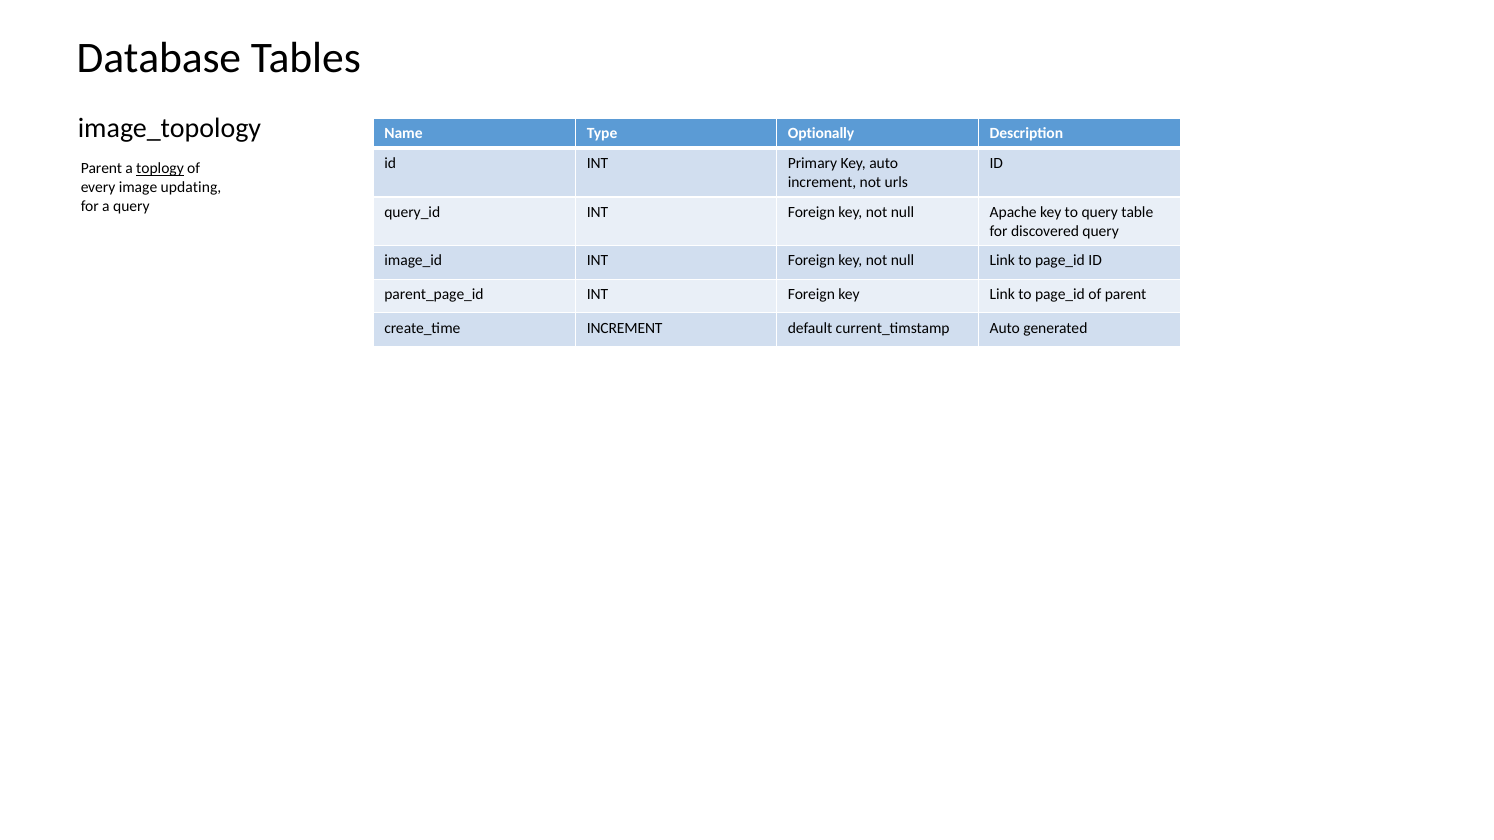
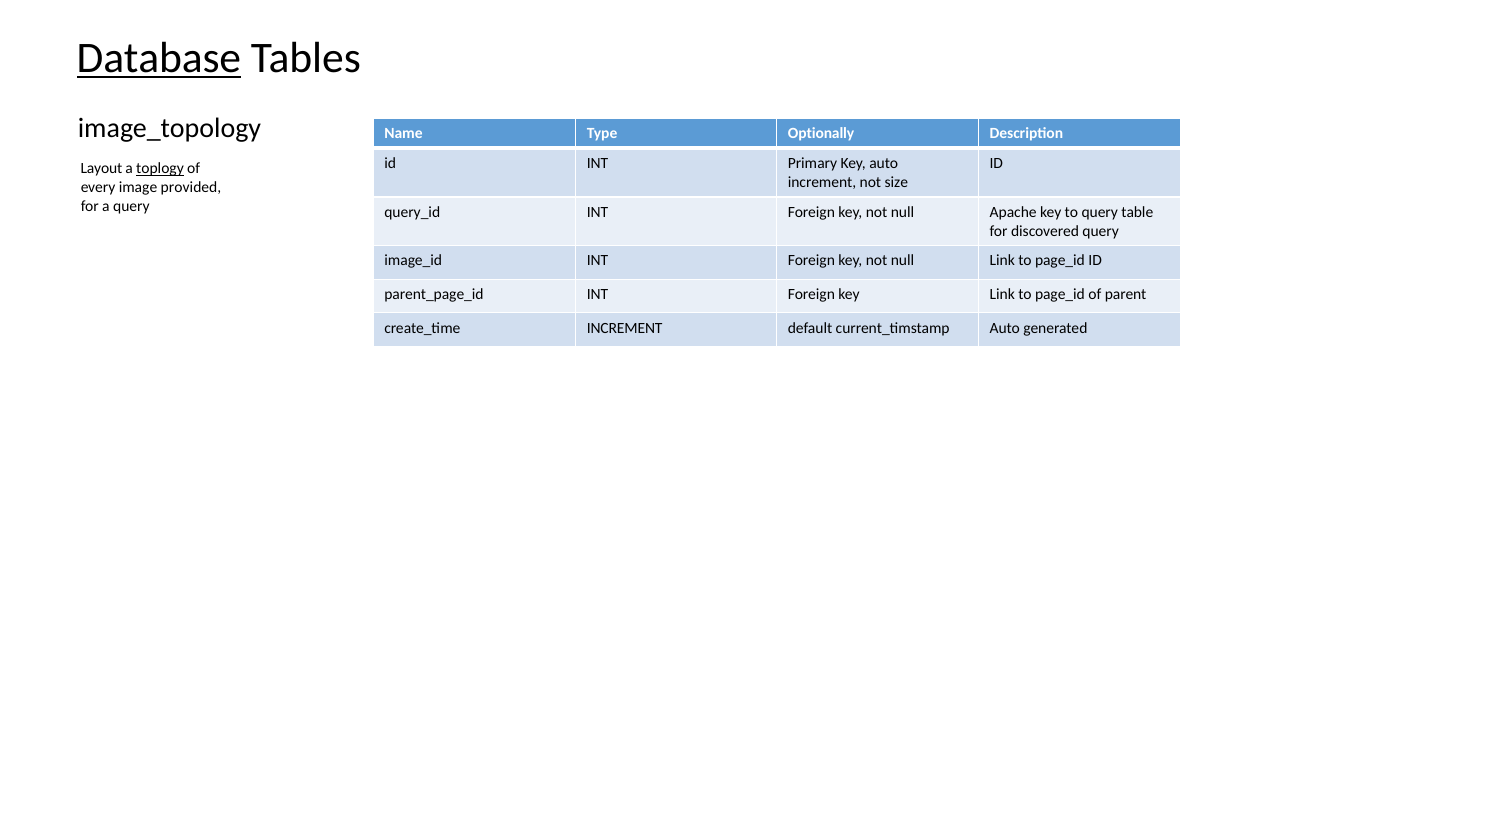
Database underline: none -> present (159, 58)
Parent: Parent -> Layout (101, 169)
urls: urls -> size (896, 182)
updating: updating -> provided (191, 187)
